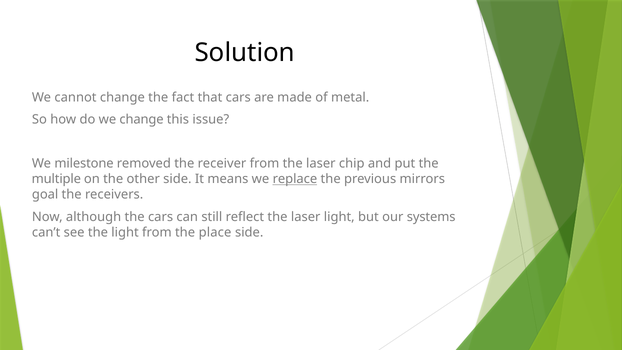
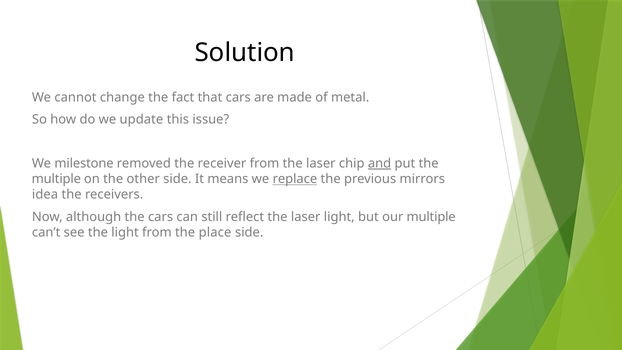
we change: change -> update (141, 119)
and underline: none -> present (380, 163)
goal: goal -> idea (45, 195)
our systems: systems -> multiple (431, 217)
